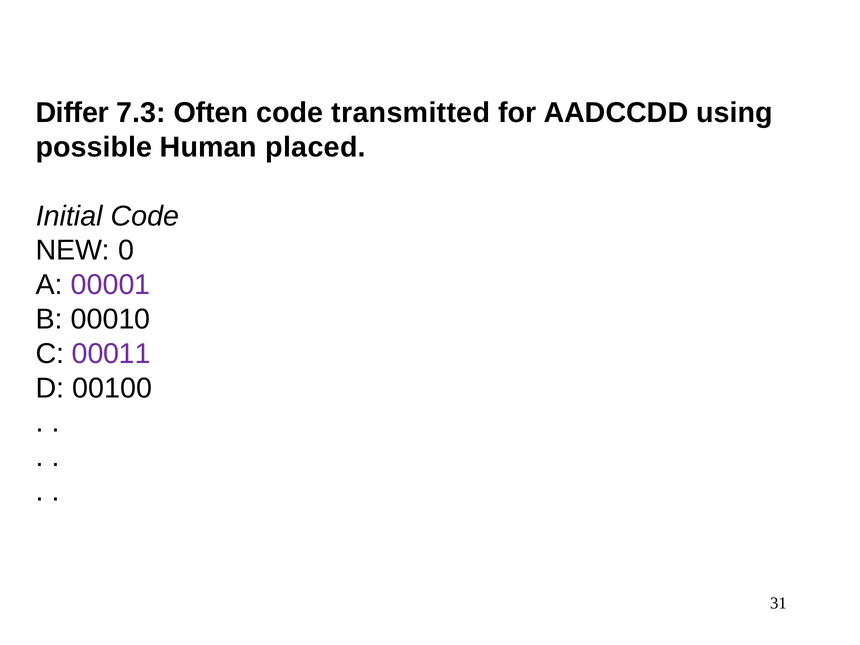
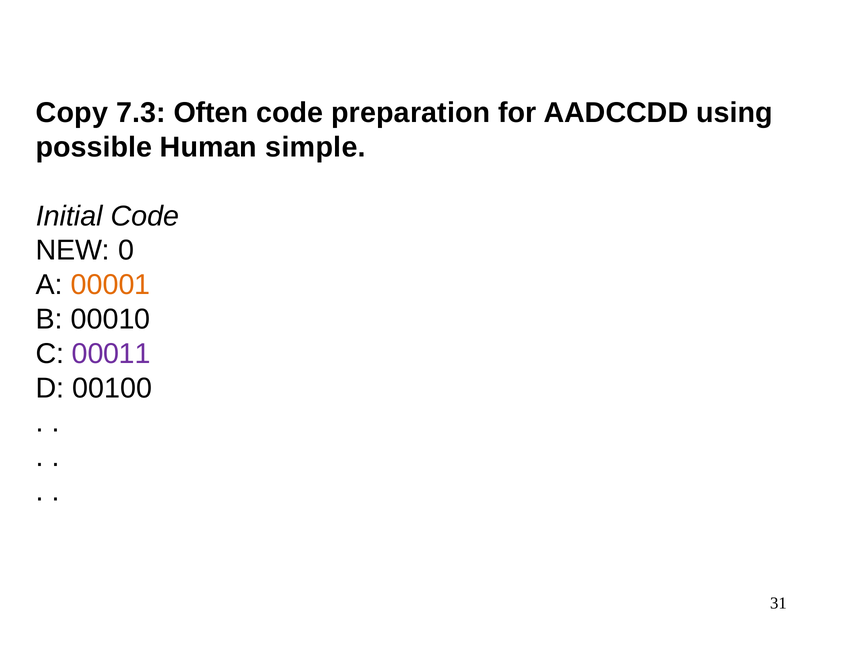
Differ: Differ -> Copy (72, 113)
transmitted: transmitted -> preparation (411, 113)
placed: placed -> simple (316, 147)
00001 colour: purple -> orange (111, 285)
